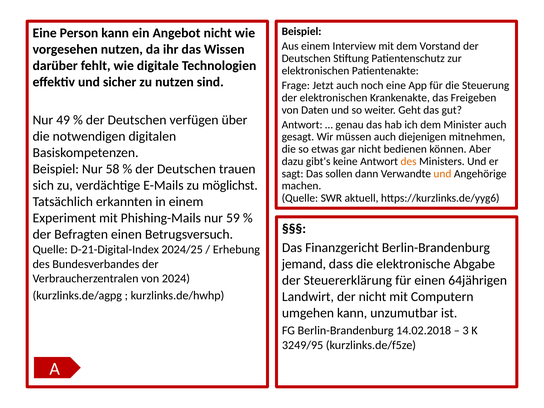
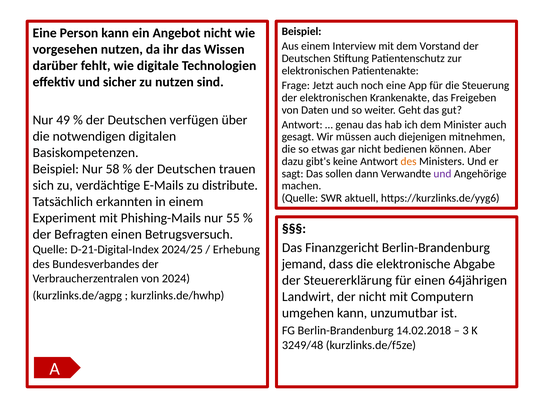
und colour: orange -> purple (442, 174)
möglichst: möglichst -> distribute (230, 185)
59: 59 -> 55 (233, 218)
3249/95: 3249/95 -> 3249/48 (303, 345)
